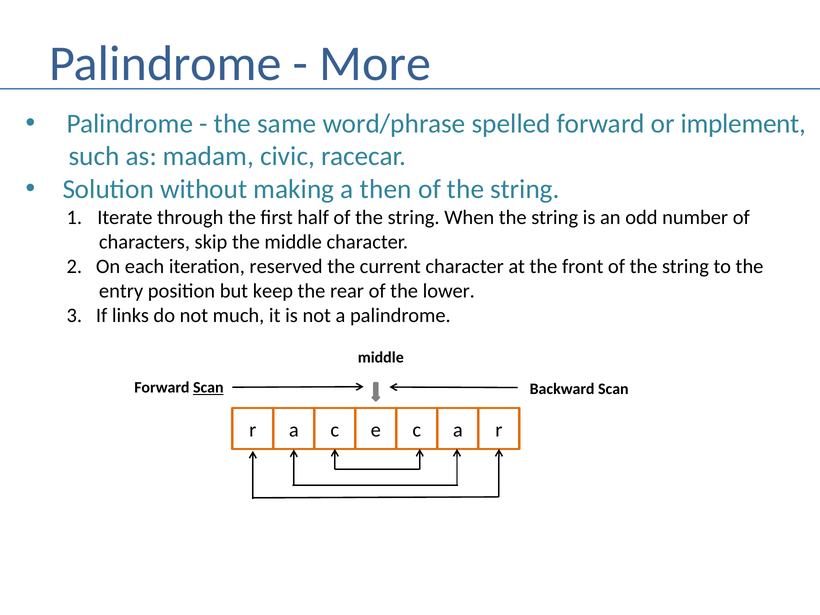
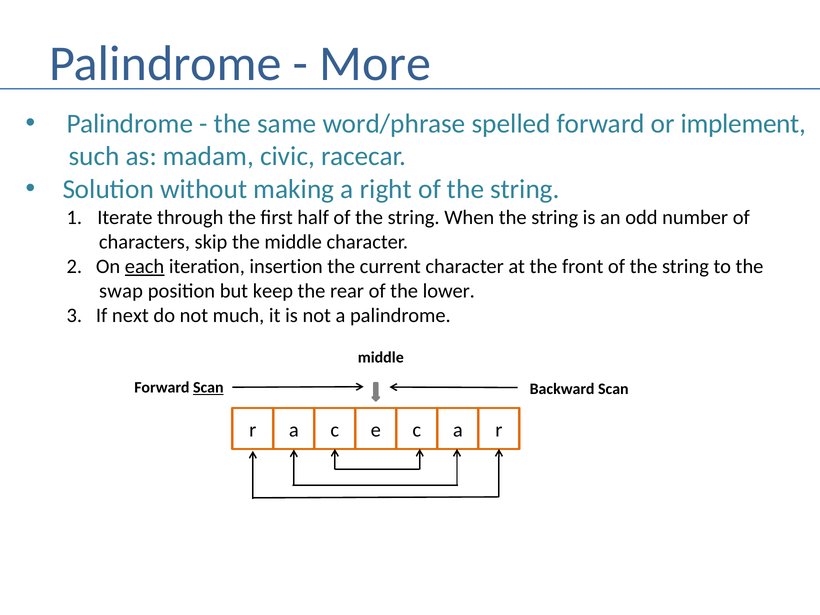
then: then -> right (386, 189)
each underline: none -> present (145, 267)
reserved: reserved -> insertion (286, 267)
entry: entry -> swap (121, 291)
links: links -> next (130, 316)
